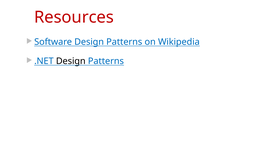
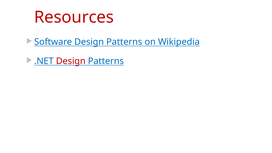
Design colour: black -> red (71, 61)
